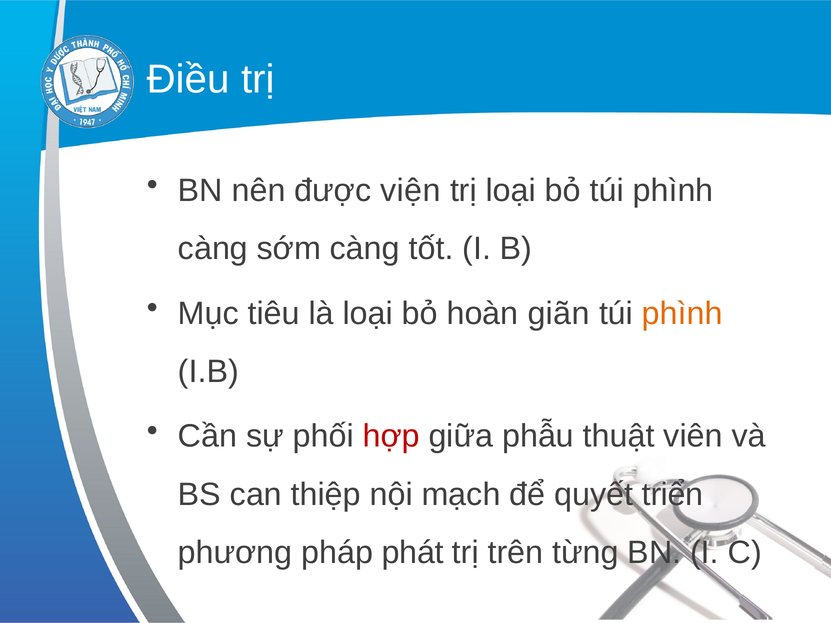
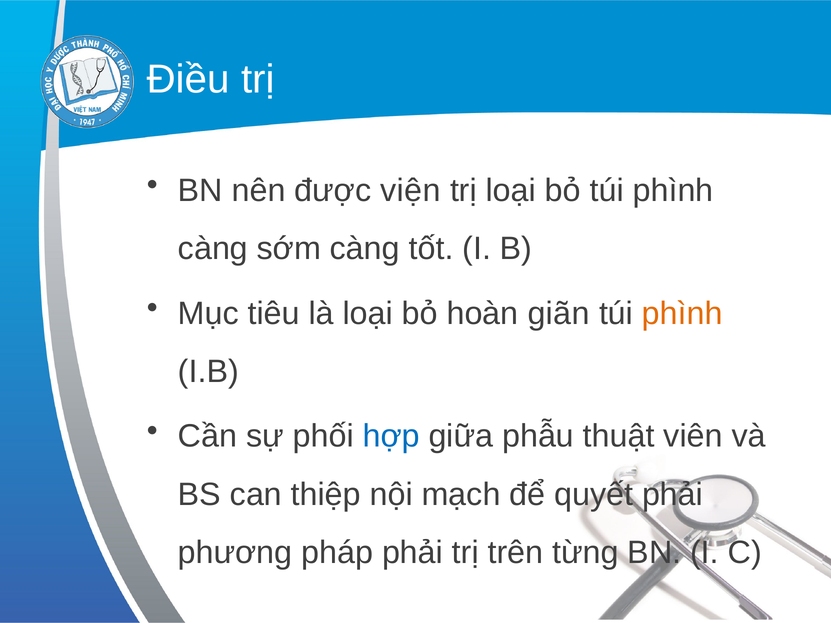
hợp colour: red -> blue (391, 436)
quyết triển: triển -> phải (673, 495)
pháp phát: phát -> phải (413, 553)
